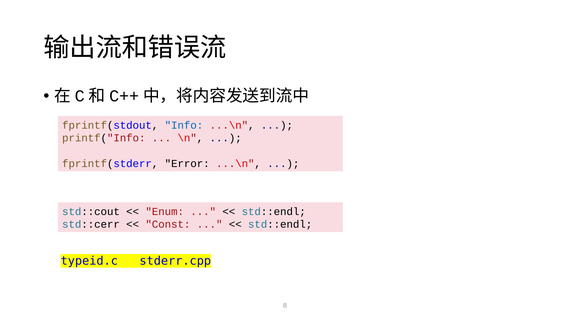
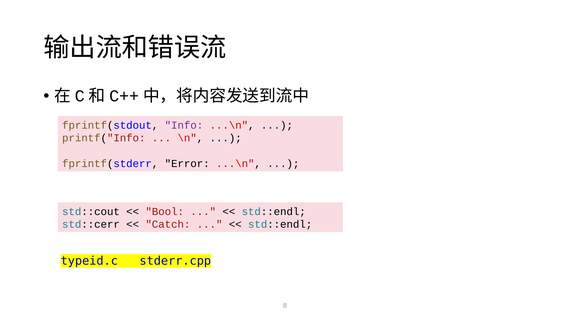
Info colour: blue -> purple (184, 125)
Enum: Enum -> Bool (165, 212)
Const: Const -> Catch (168, 225)
